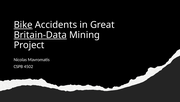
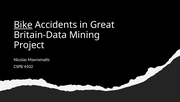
Britain-Data underline: present -> none (40, 35)
